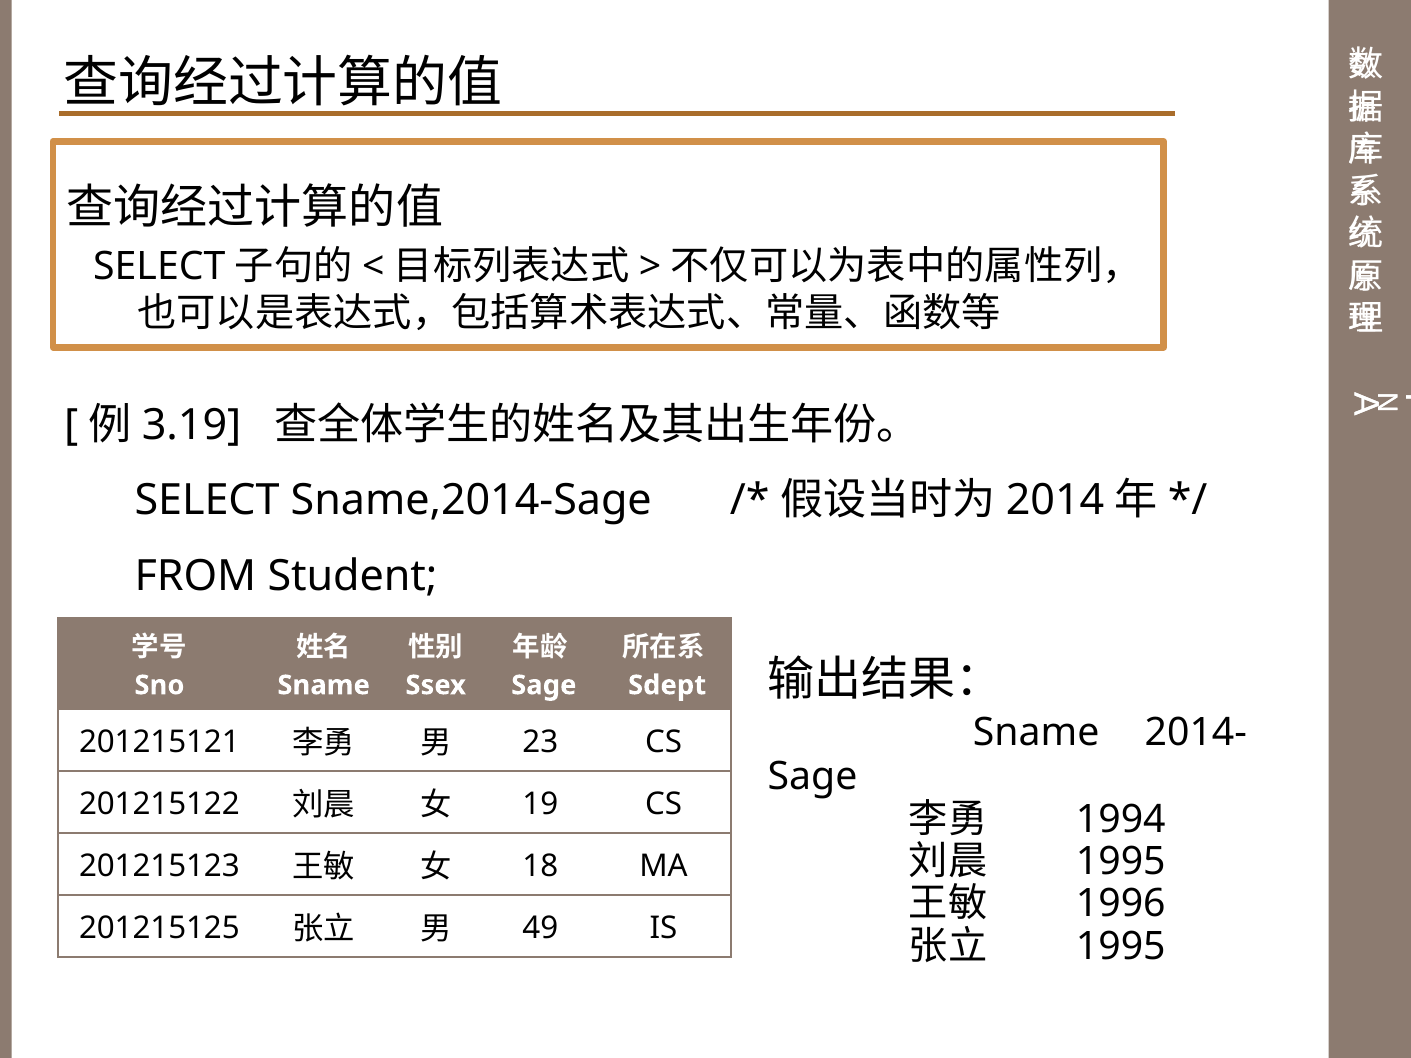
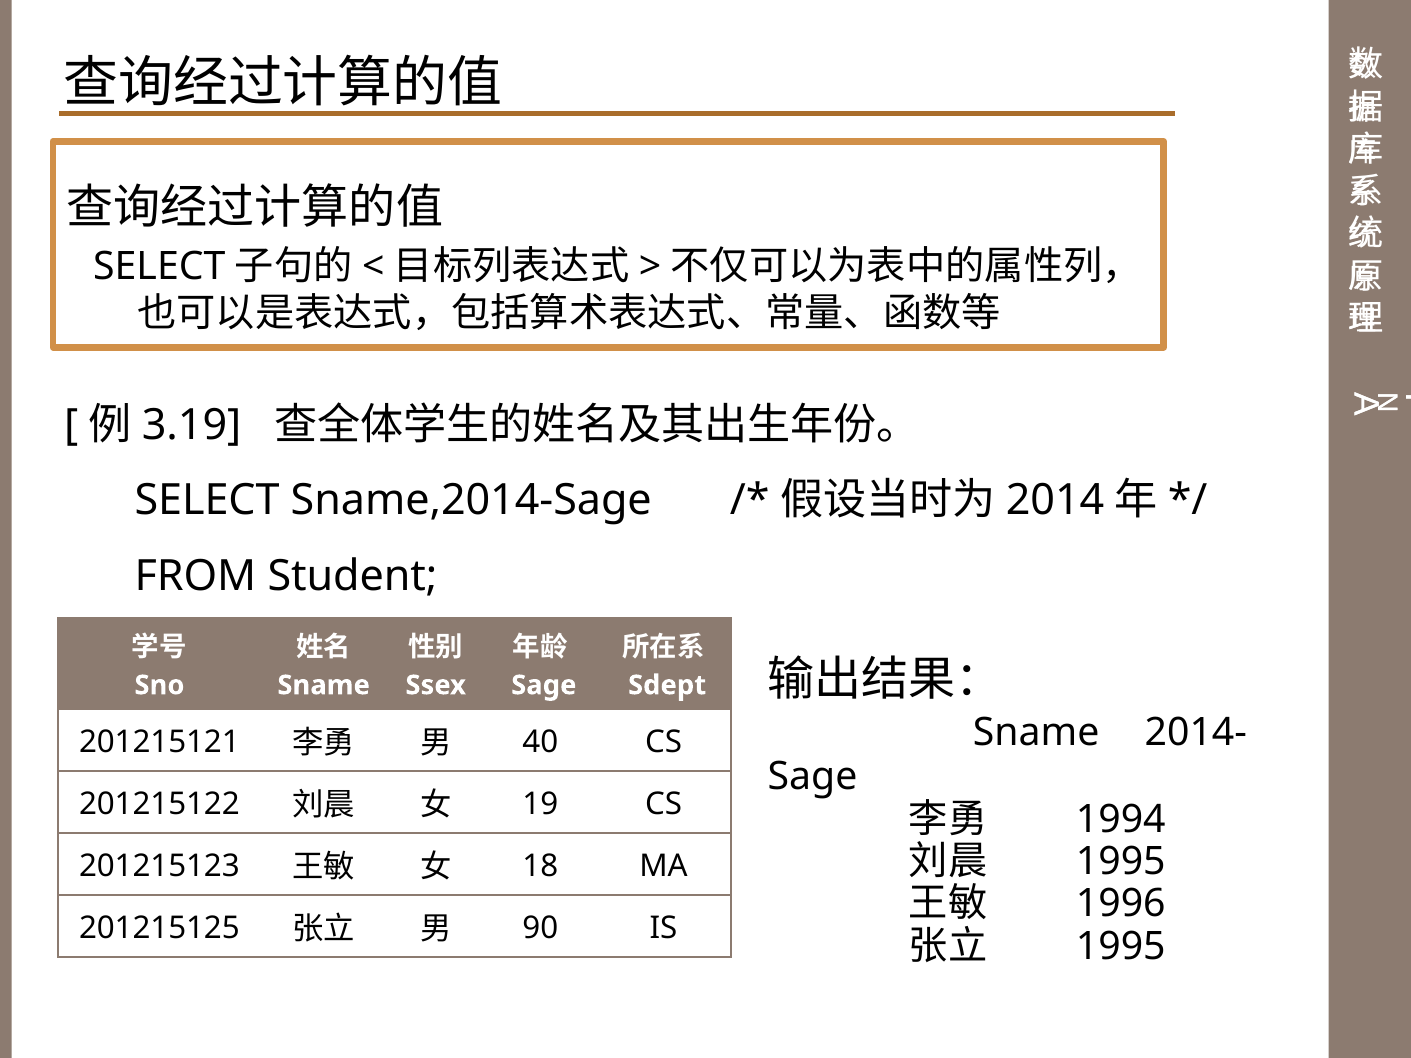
23: 23 -> 40 (540, 742)
49: 49 -> 90 (540, 928)
